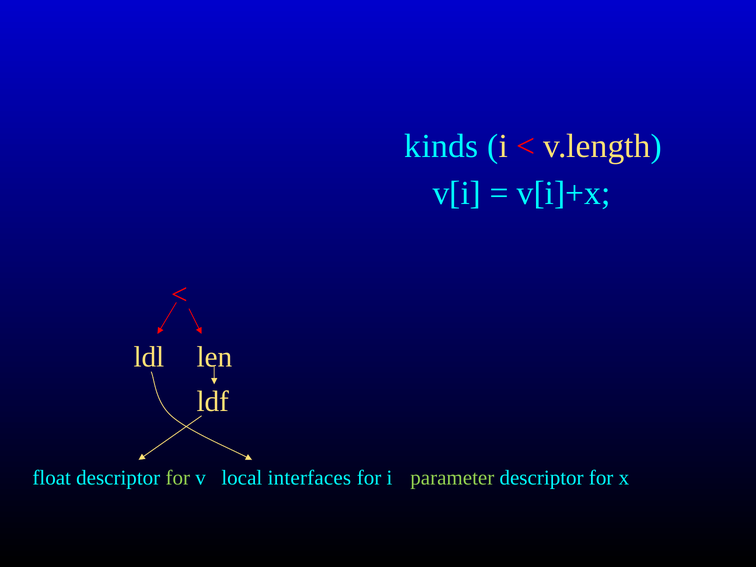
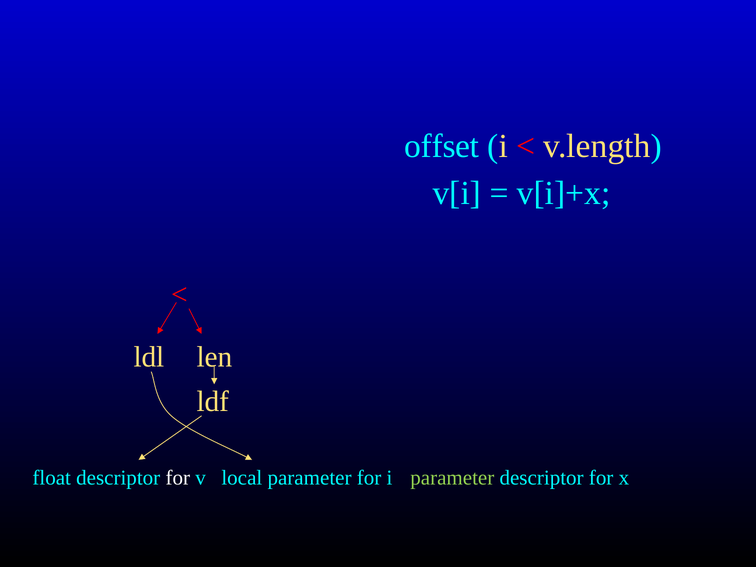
kinds: kinds -> offset (442, 146)
for colour: light green -> white (178, 478)
local interfaces: interfaces -> parameter (310, 478)
